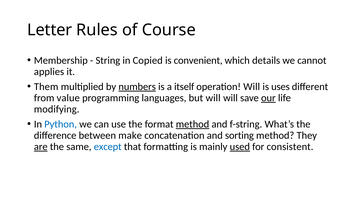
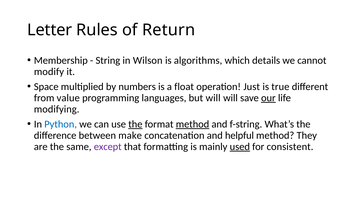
Course: Course -> Return (169, 30)
Copied: Copied -> Wilson (148, 60)
convenient: convenient -> algorithms (198, 60)
applies: applies -> modify (49, 72)
Them: Them -> Space (46, 87)
numbers underline: present -> none (137, 87)
itself: itself -> float (184, 87)
operation Will: Will -> Just (252, 87)
uses: uses -> true (280, 87)
the underline: none -> present (135, 124)
sorting: sorting -> helpful (239, 135)
are underline: present -> none (41, 147)
except colour: blue -> purple (108, 147)
